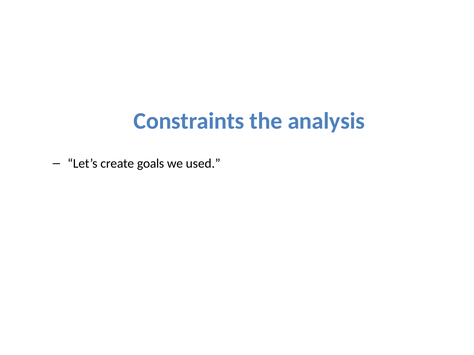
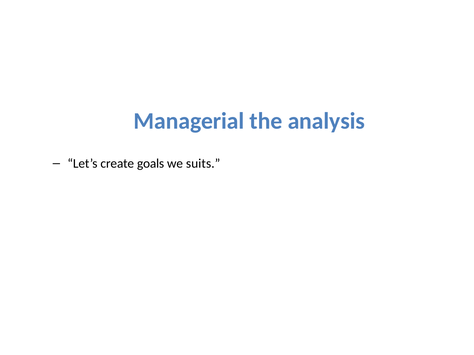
Constraints: Constraints -> Managerial (189, 121)
used: used -> suits (203, 164)
